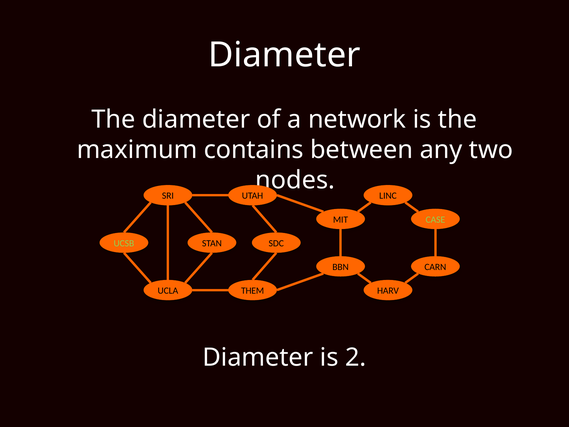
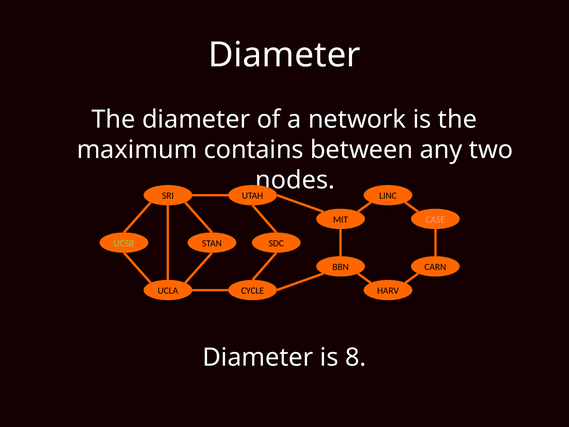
CASE colour: light green -> pink (435, 219)
THEM: THEM -> CYCLE (253, 291)
2: 2 -> 8 (356, 357)
